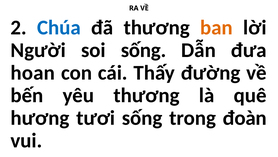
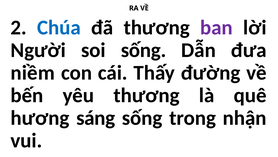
ban colour: orange -> purple (216, 28)
hoan: hoan -> niềm (33, 73)
tươi: tươi -> sáng (96, 118)
đoàn: đoàn -> nhận (245, 118)
